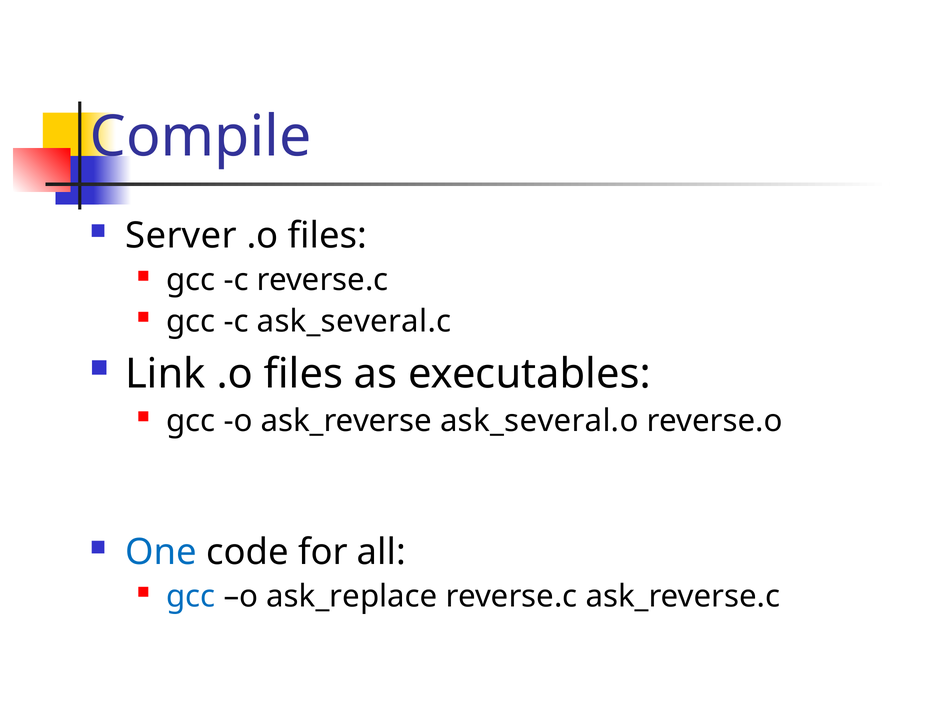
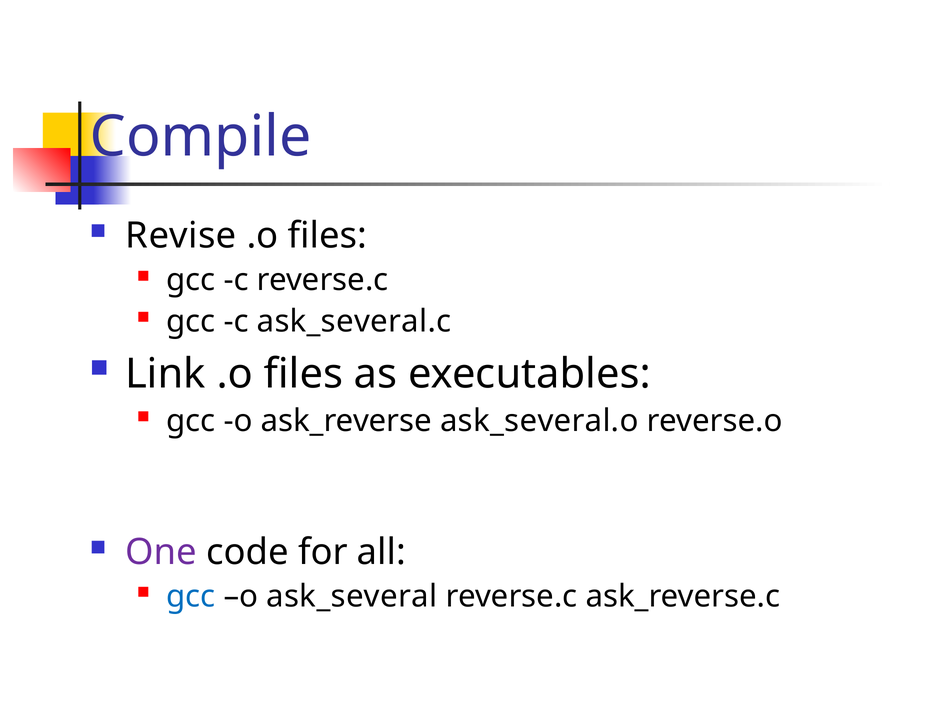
Server: Server -> Revise (181, 236)
One colour: blue -> purple (161, 553)
ask_replace: ask_replace -> ask_several (352, 597)
